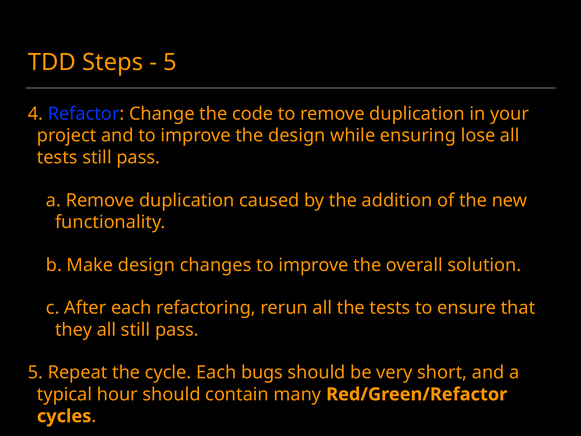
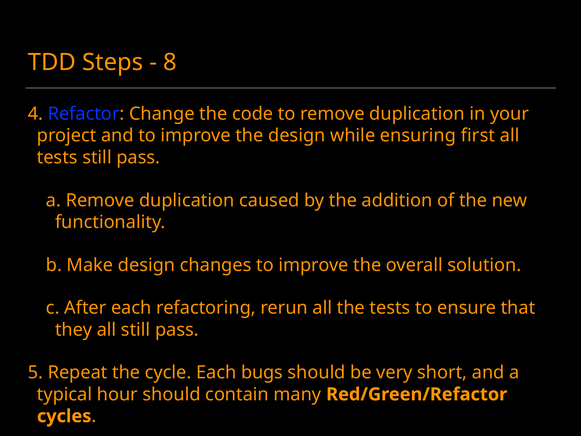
5: 5 -> 8 (170, 62)
lose: lose -> first (478, 136)
